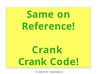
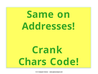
Reference: Reference -> Addresses (48, 26)
Crank: Crank -> Chars (32, 61)
